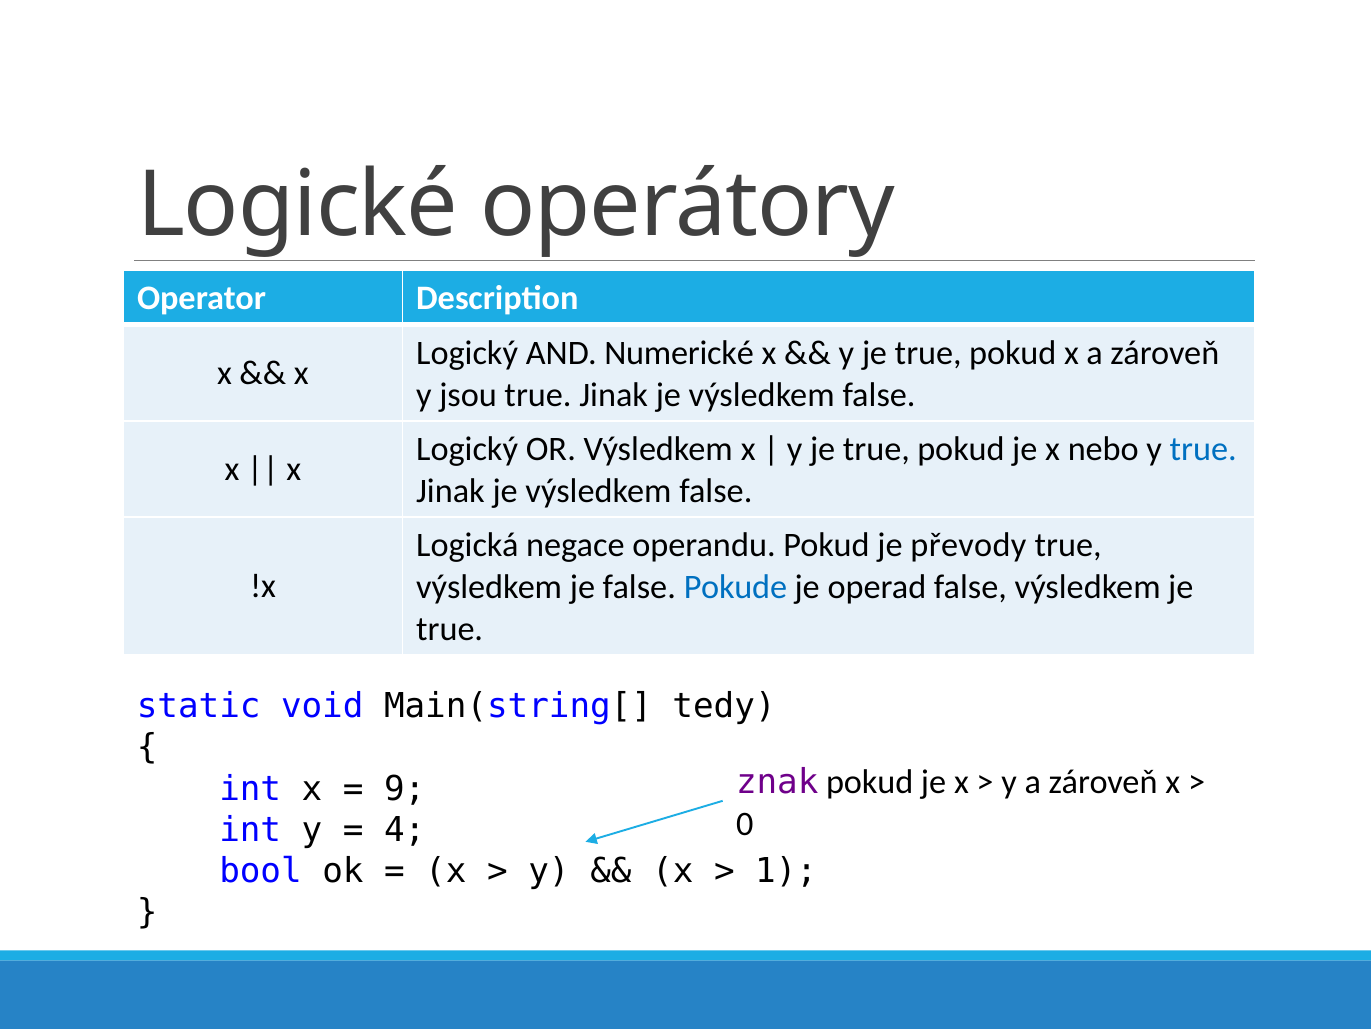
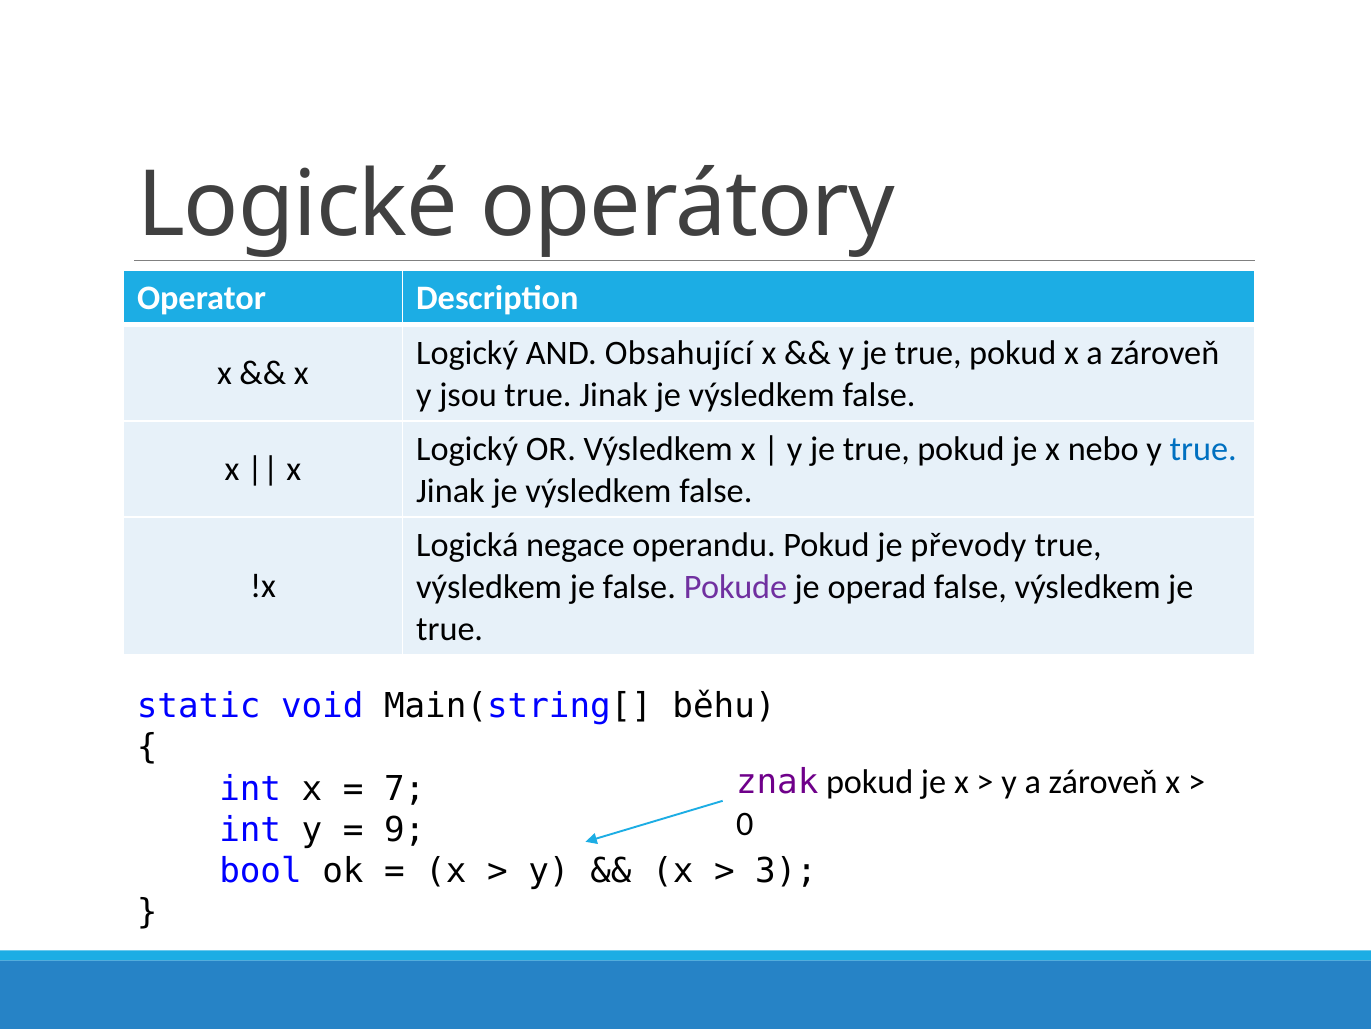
Numerické: Numerické -> Obsahující (679, 353)
Pokude colour: blue -> purple (735, 587)
tedy: tedy -> běhu (724, 706)
9: 9 -> 7 (405, 788)
4: 4 -> 9 (405, 829)
1: 1 -> 3 (786, 871)
